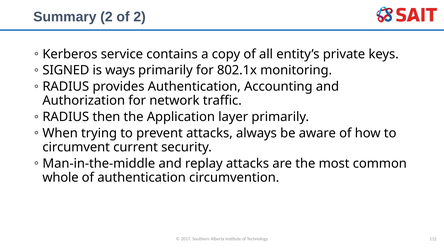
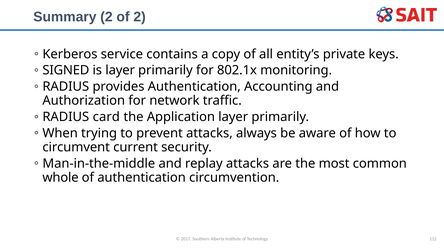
is ways: ways -> layer (120, 70)
then: then -> card (106, 117)
